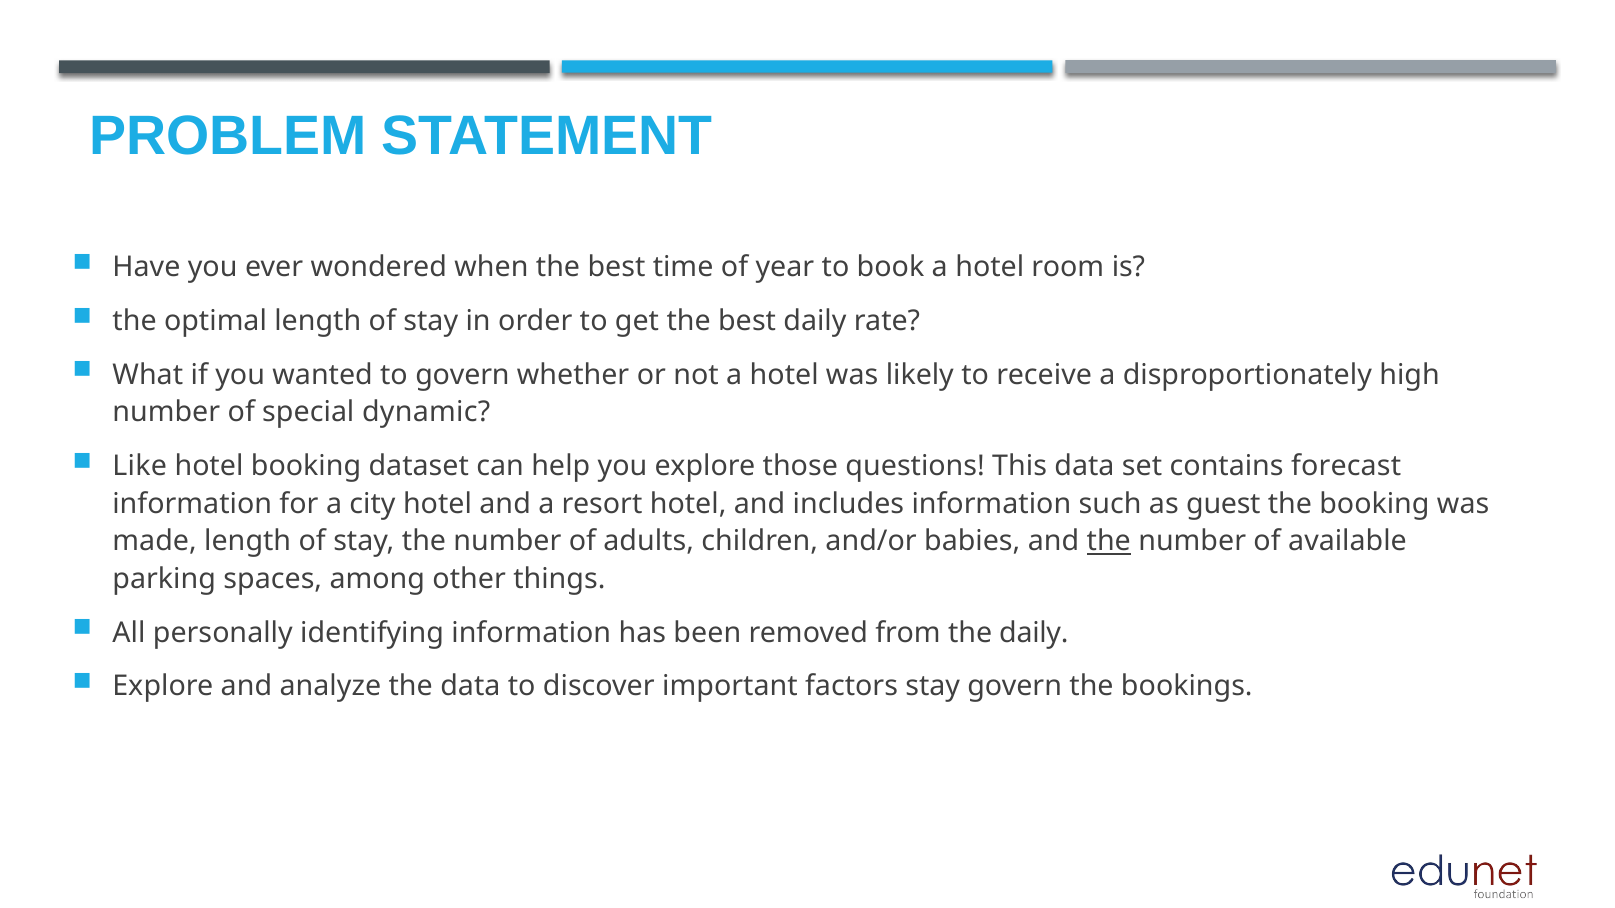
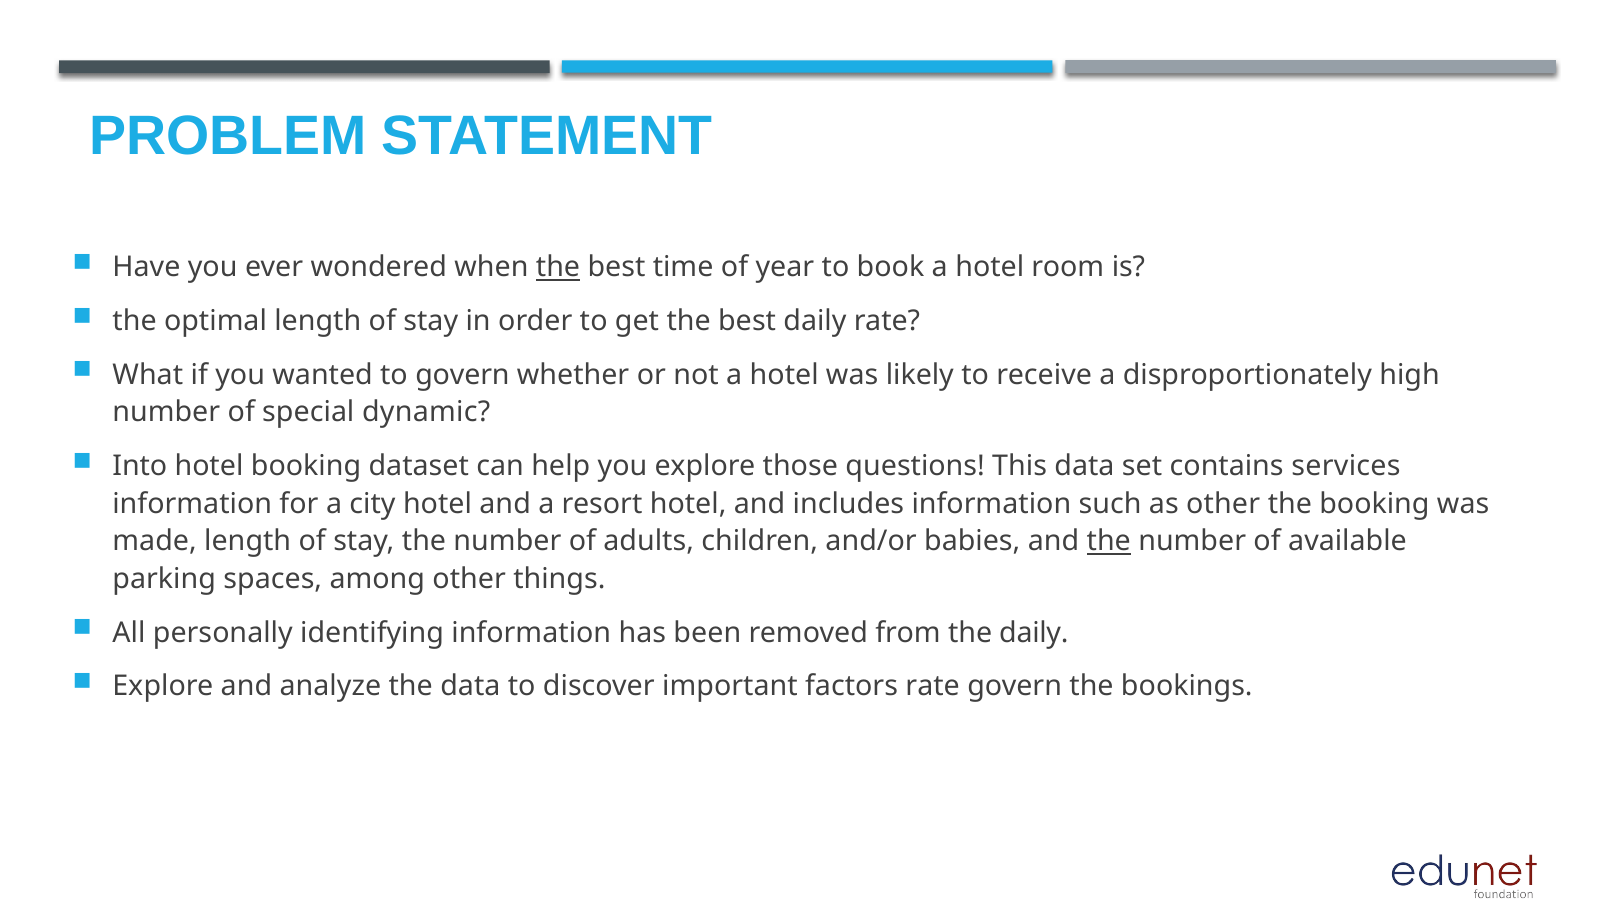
the underline: none -> present (558, 268)
Like: Like -> Into (140, 466)
forecast: forecast -> services (1346, 466)
as guest: guest -> other (1223, 504)
factors stay: stay -> rate (933, 687)
